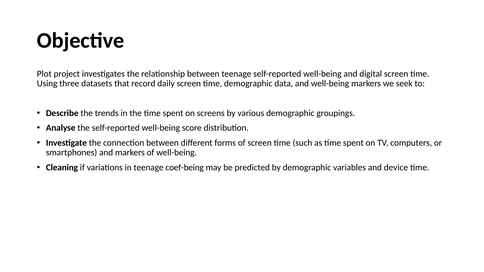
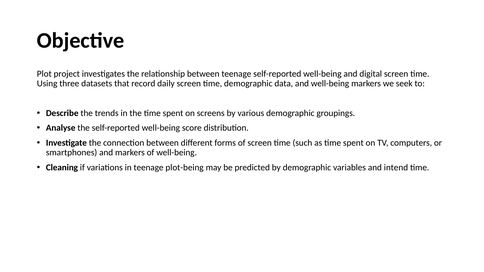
coef-being: coef-being -> plot-being (185, 168)
device: device -> intend (396, 168)
